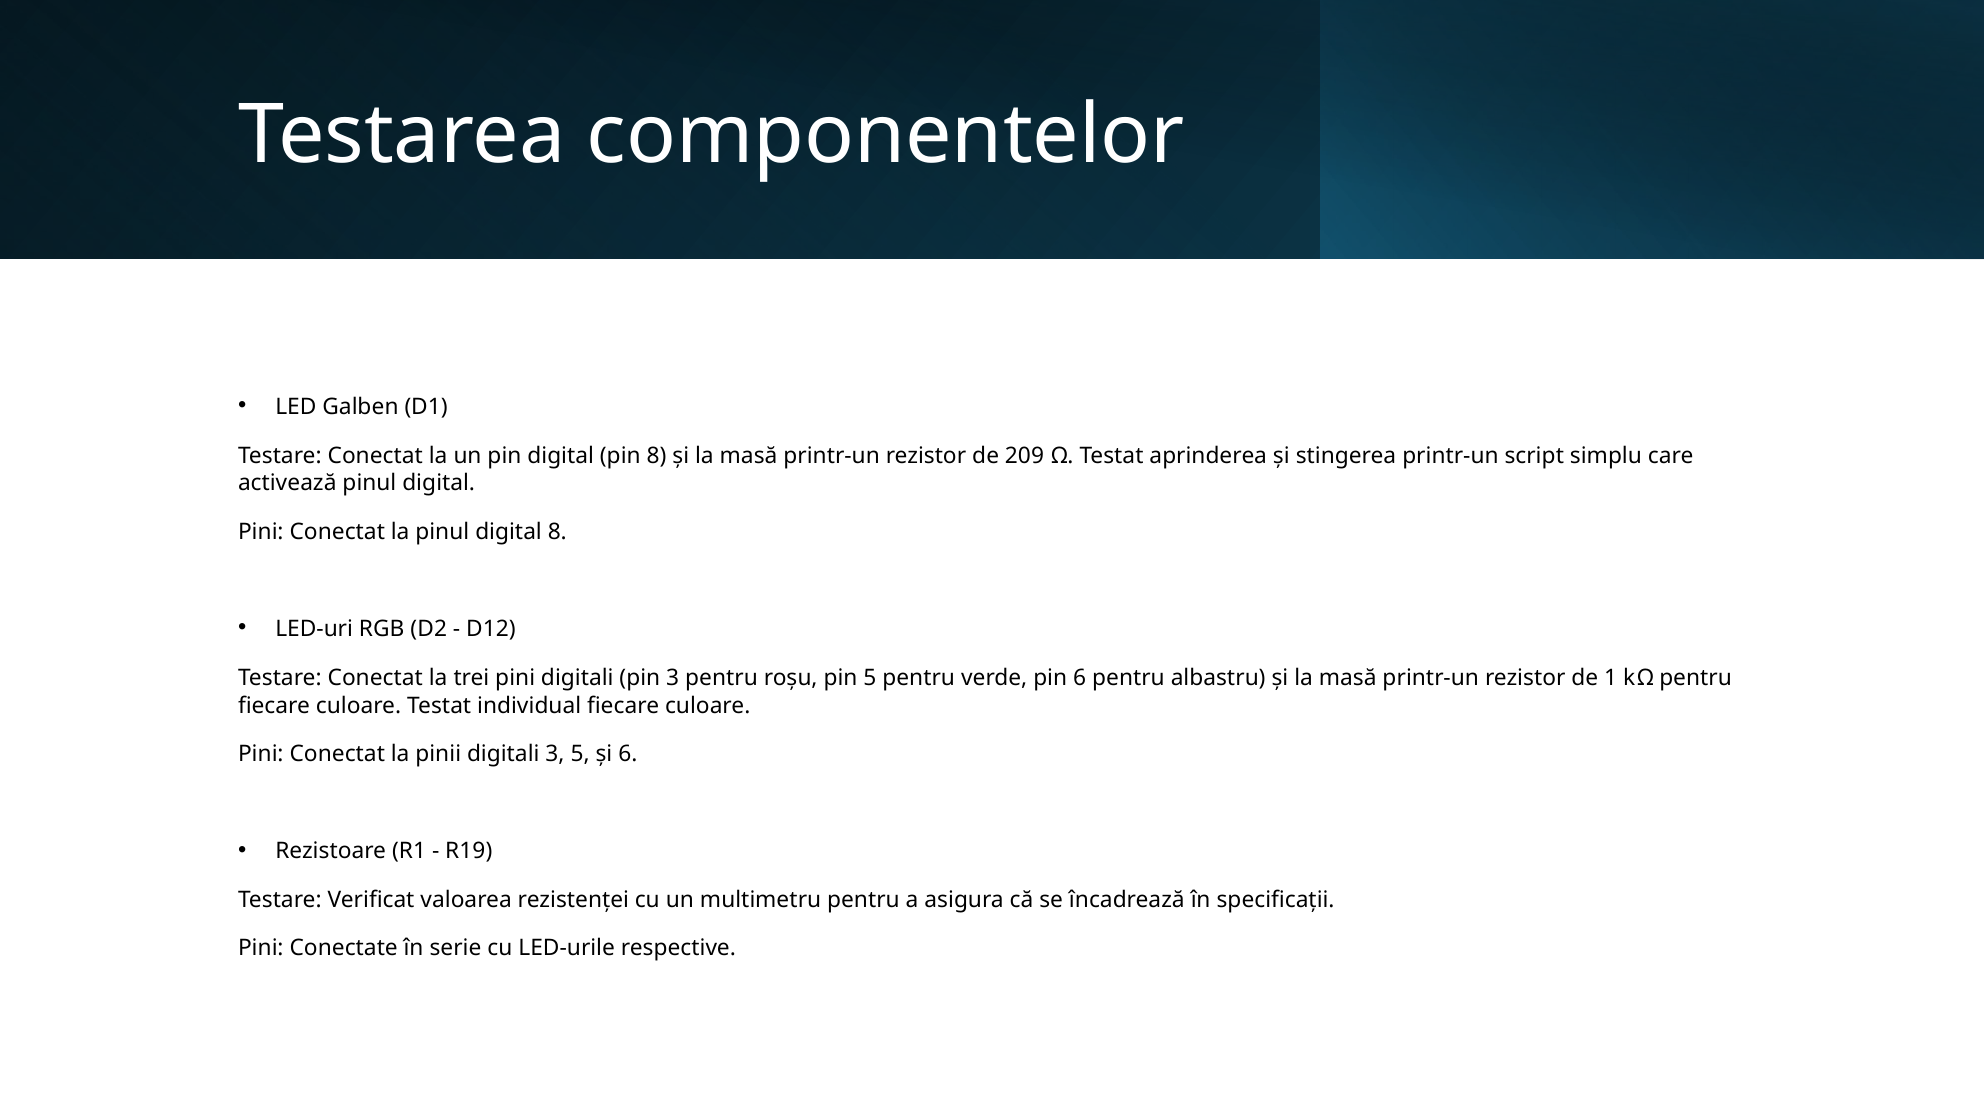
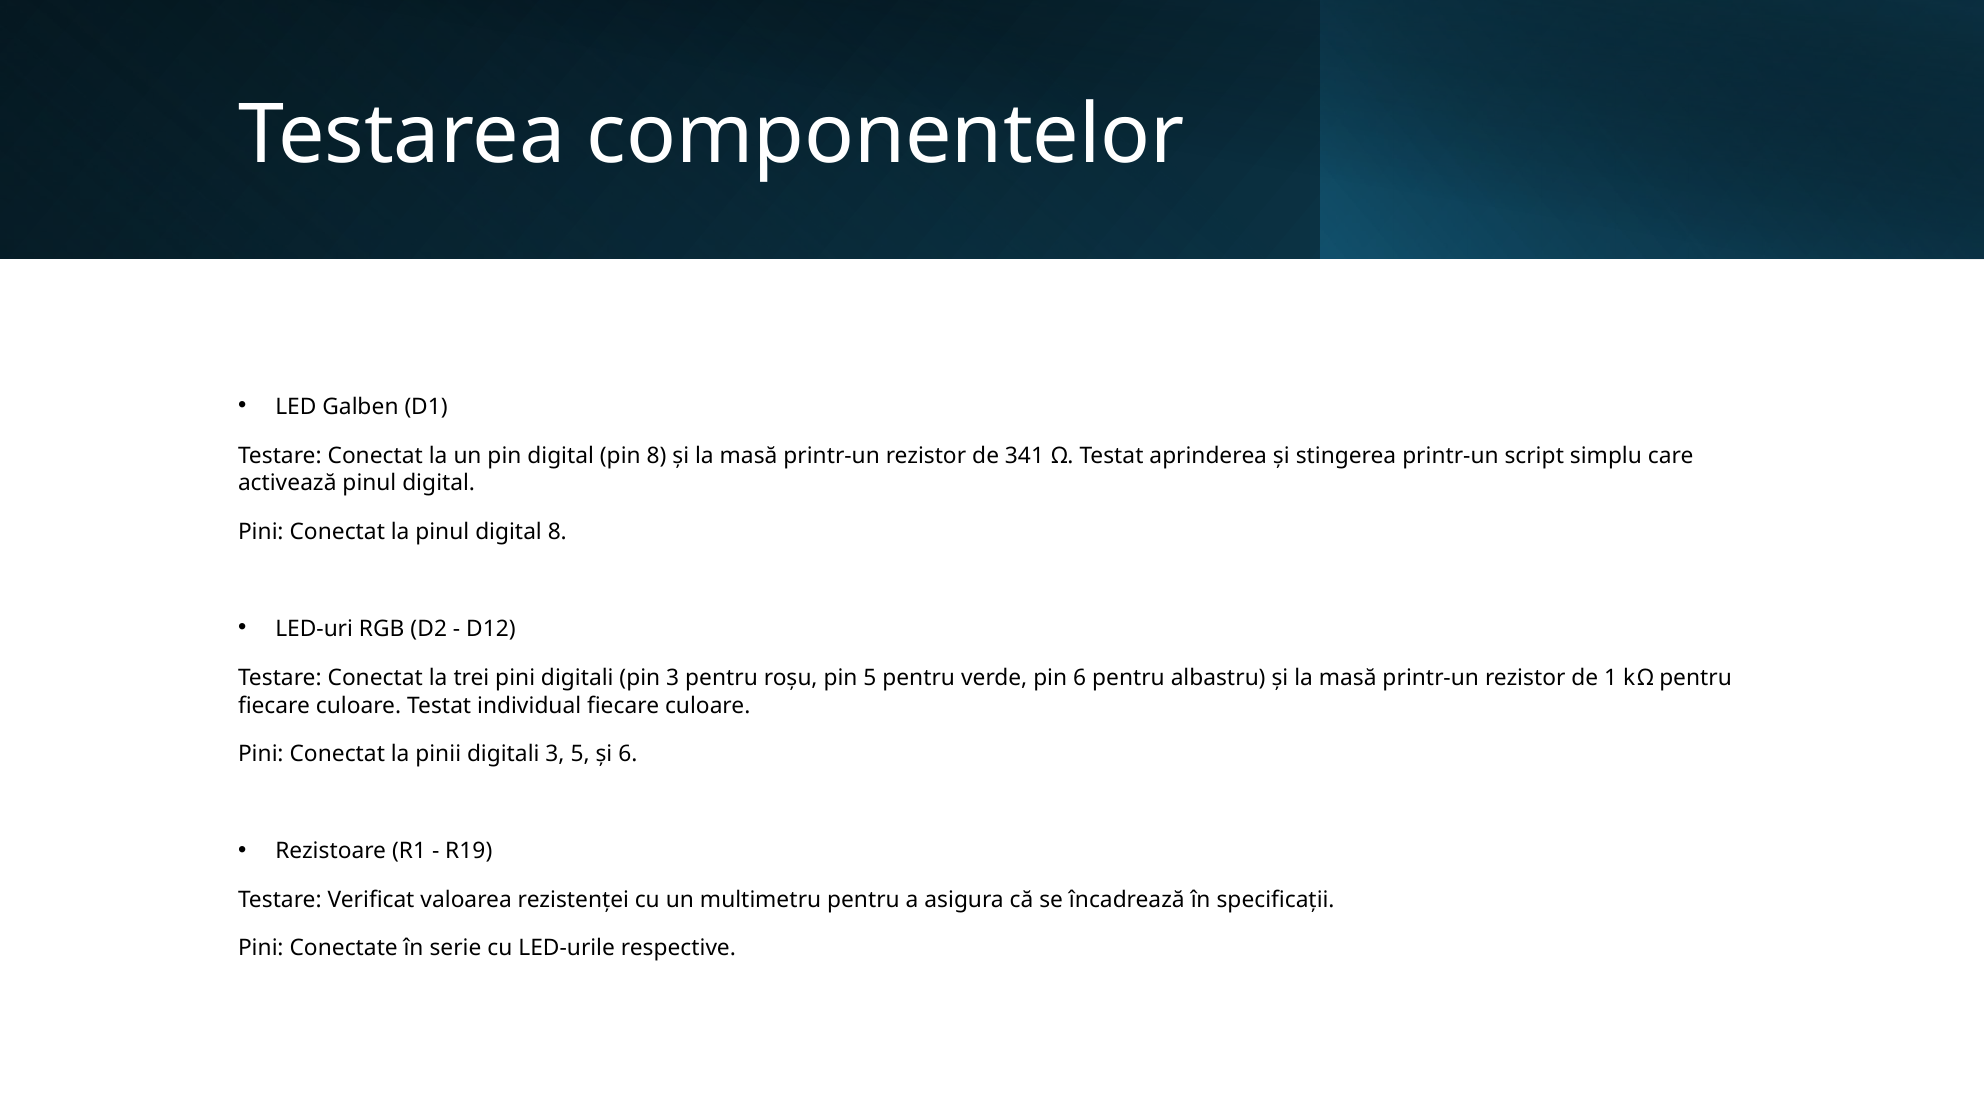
209: 209 -> 341 (1024, 456)
